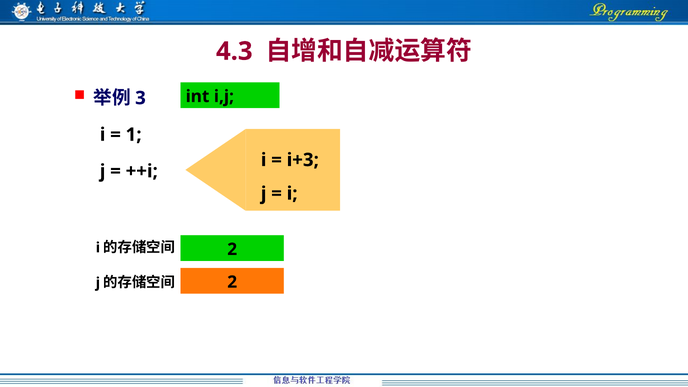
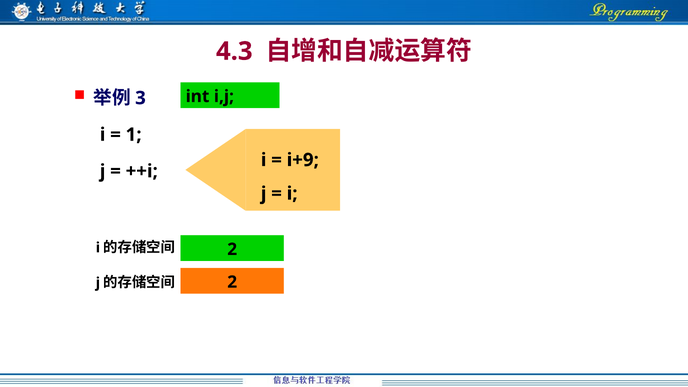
i+3: i+3 -> i+9 (303, 160)
